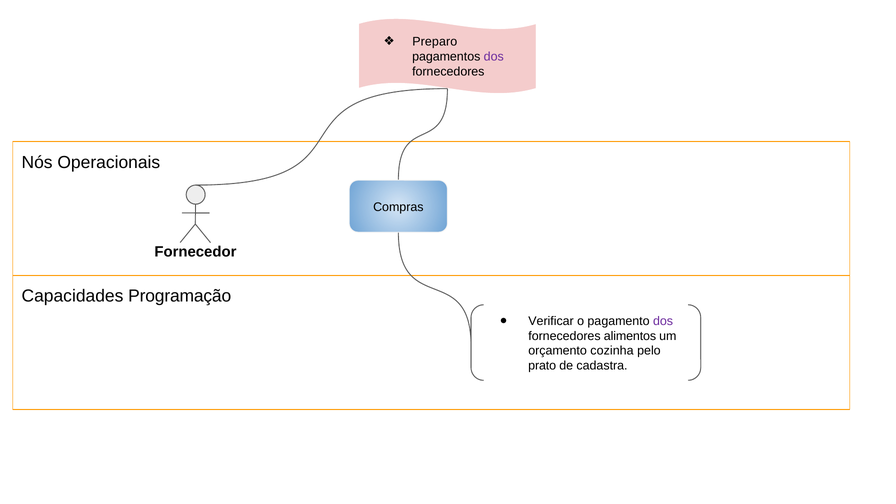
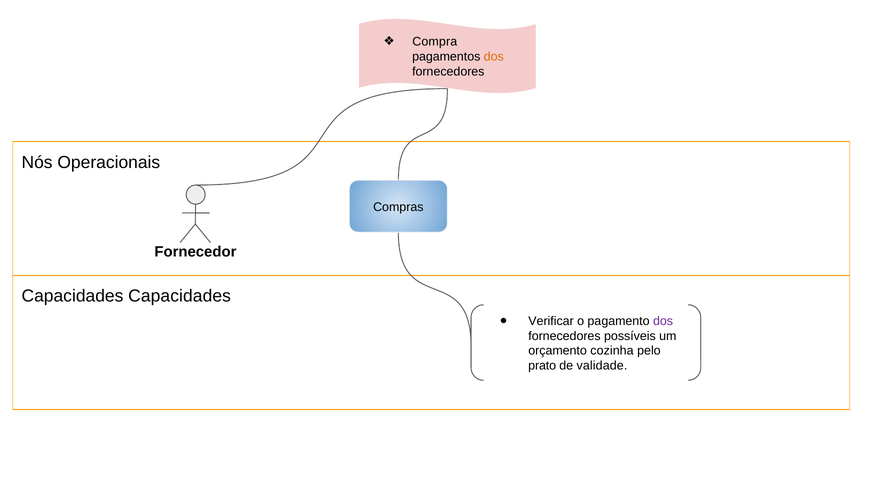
Preparo: Preparo -> Compra (435, 42)
dos colour: purple -> orange (494, 57)
Capacidades Programação: Programação -> Capacidades (180, 296)
alimentos: alimentos -> possíveis (630, 336)
cadastra: cadastra -> validade (602, 366)
